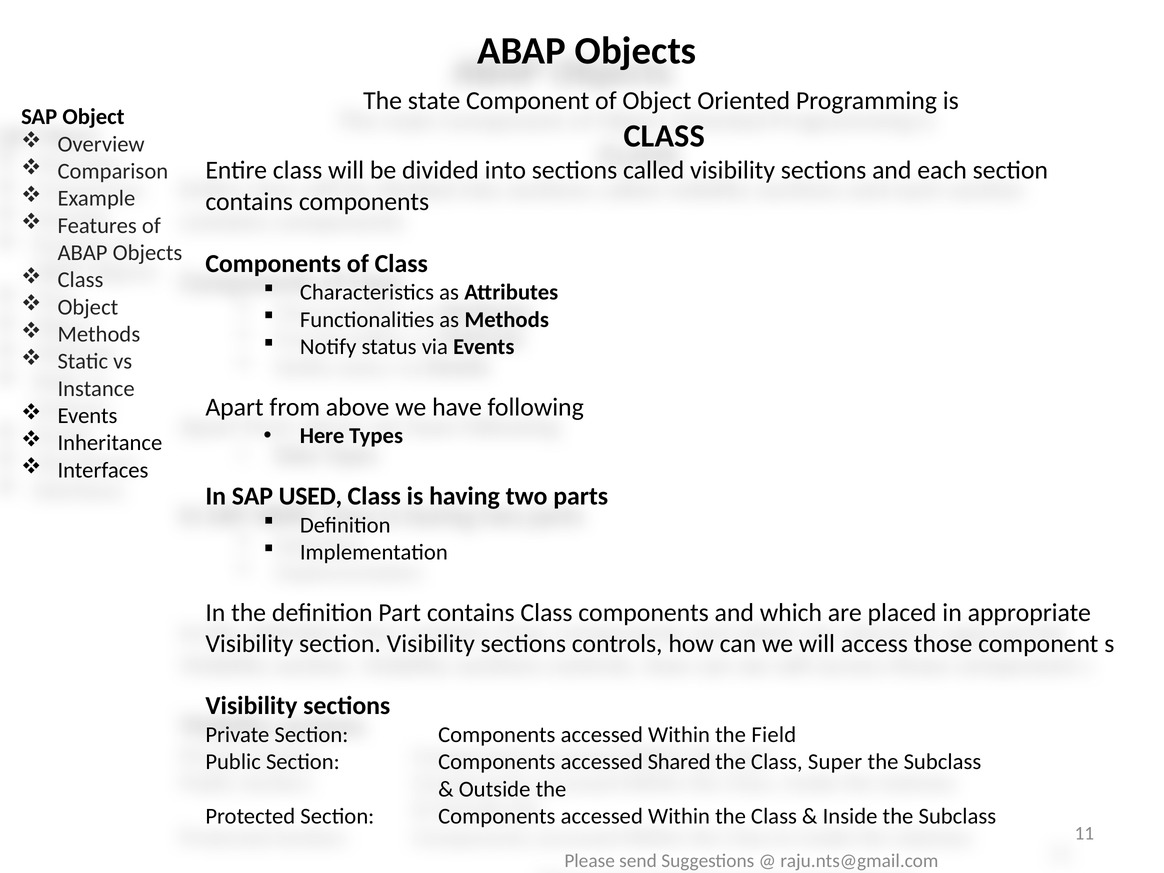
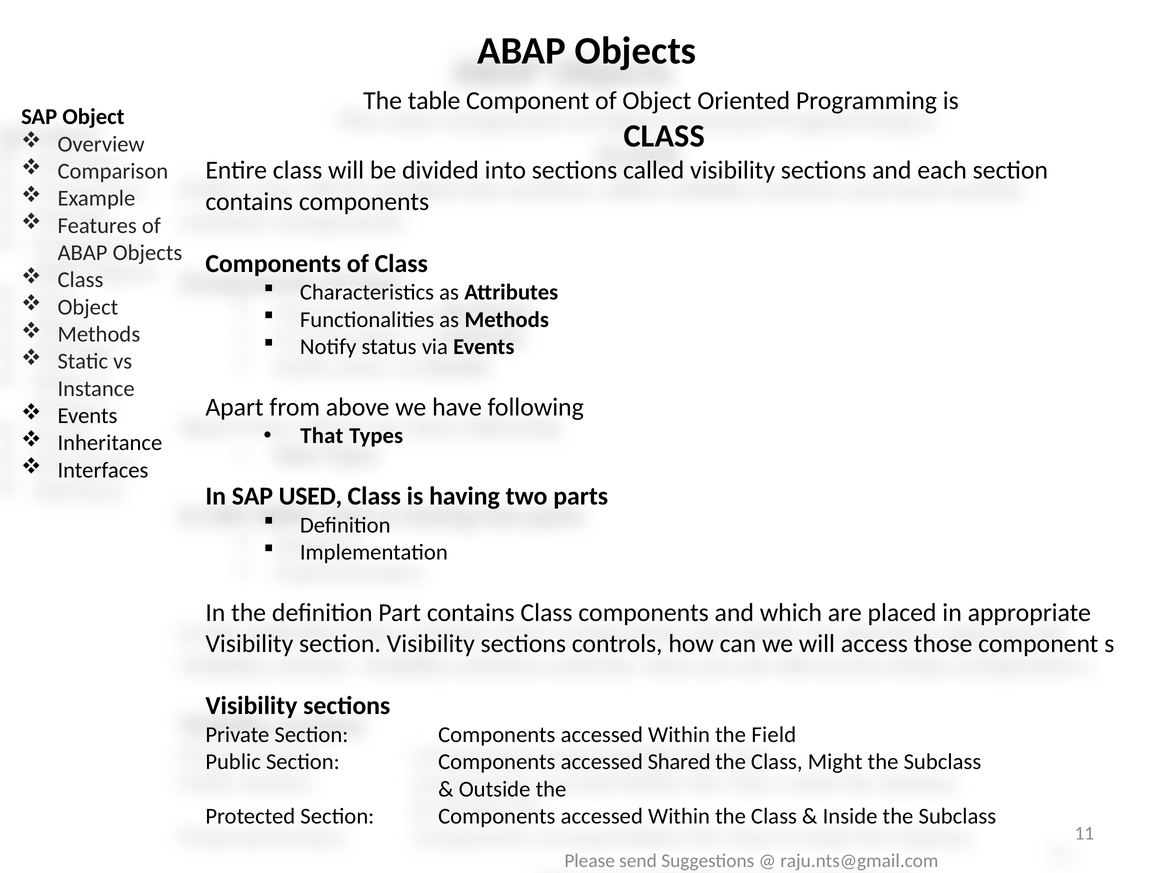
state: state -> table (434, 101)
Here: Here -> That (322, 436)
Super: Super -> Might (835, 762)
